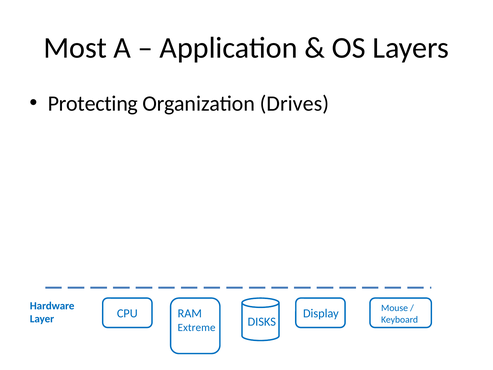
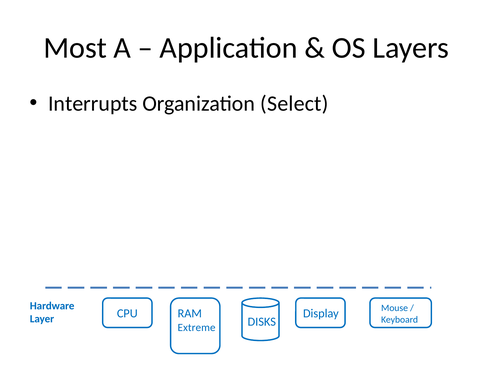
Protecting: Protecting -> Interrupts (93, 103)
Drives: Drives -> Select (294, 103)
